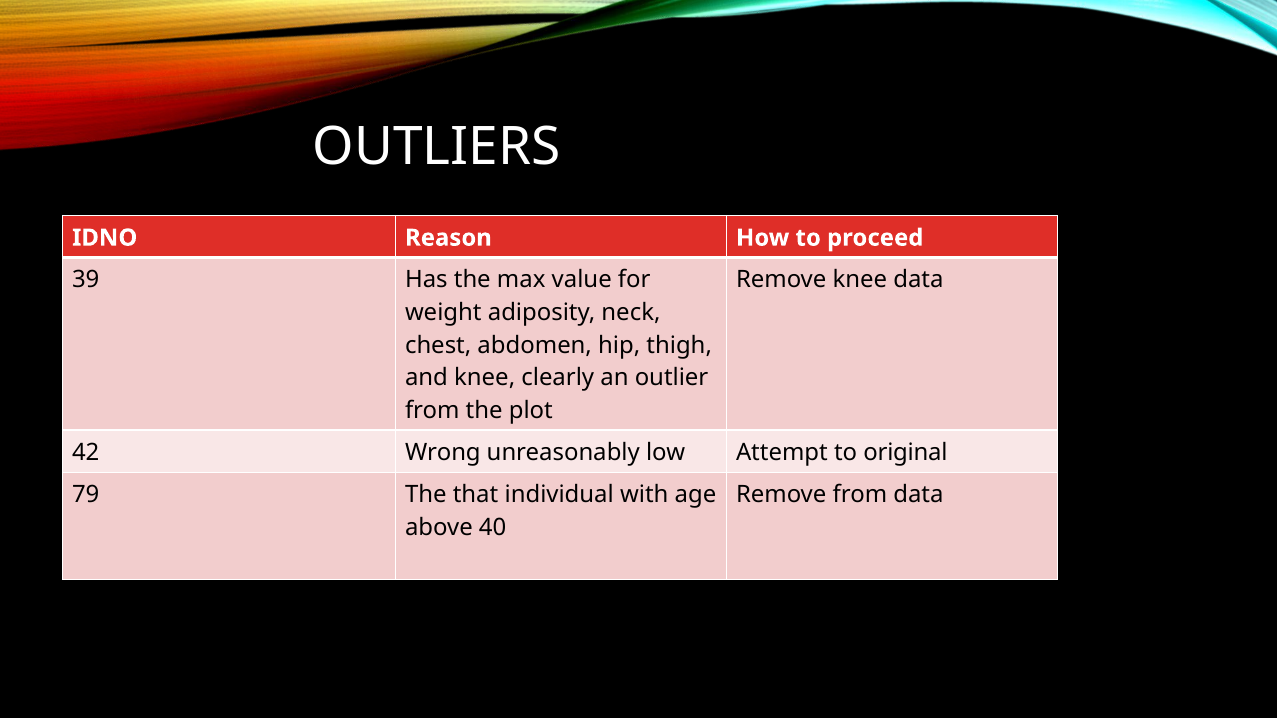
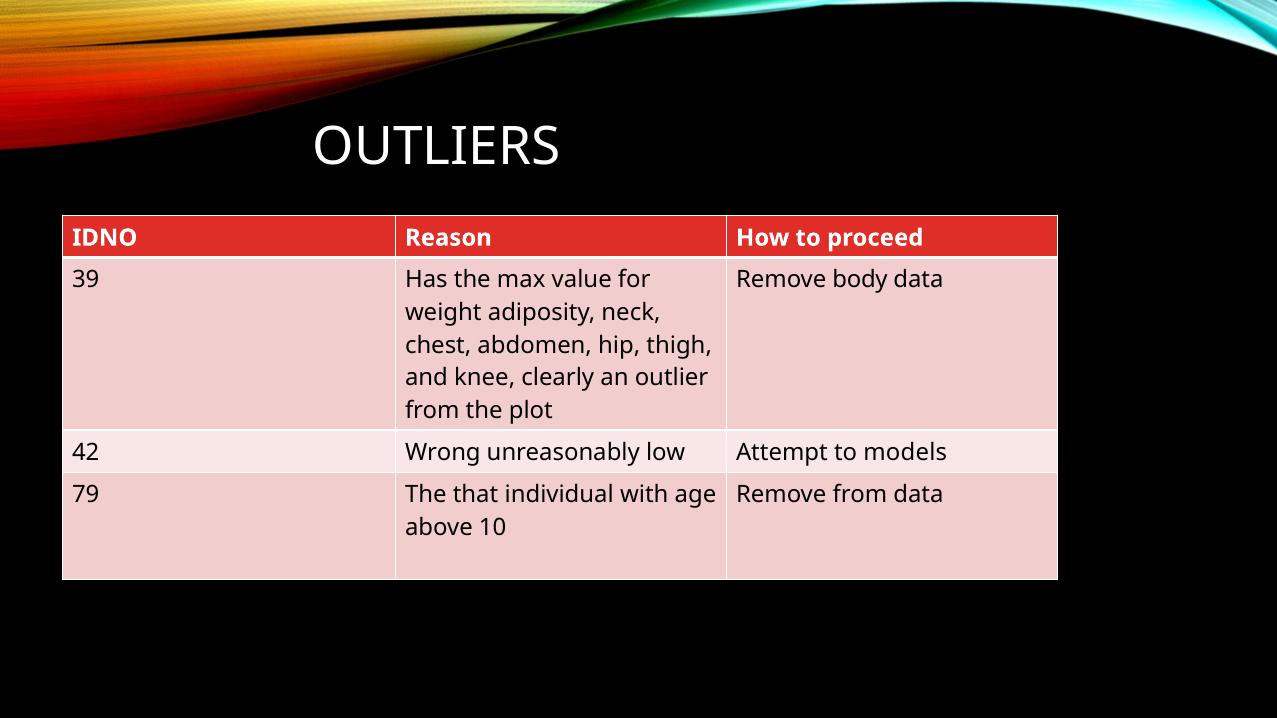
Remove knee: knee -> body (860, 280)
original: original -> models (905, 453)
40: 40 -> 10 (493, 527)
